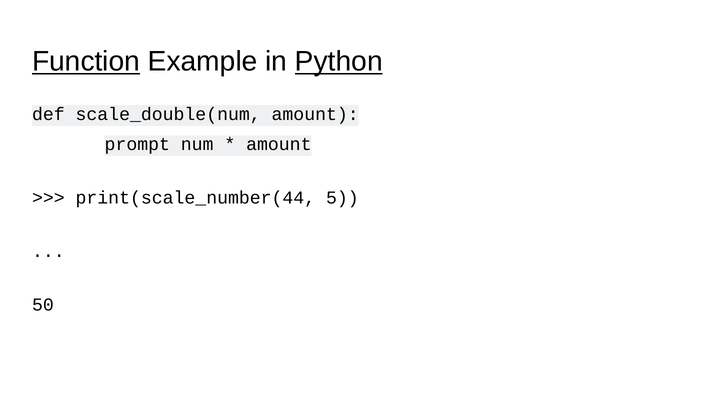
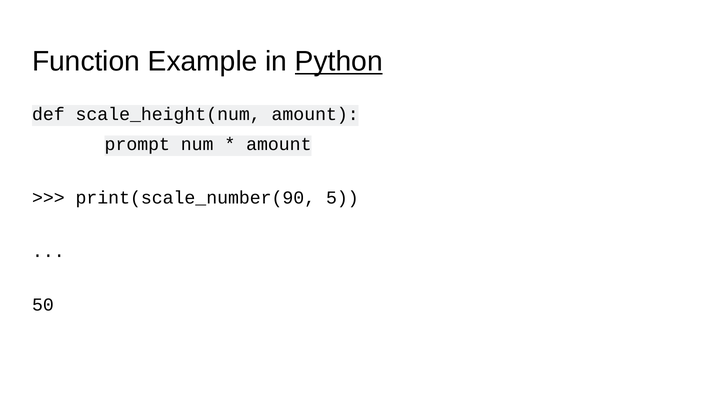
Function underline: present -> none (86, 62)
scale_double(num: scale_double(num -> scale_height(num (168, 114)
print(scale_number(44: print(scale_number(44 -> print(scale_number(90 (195, 198)
